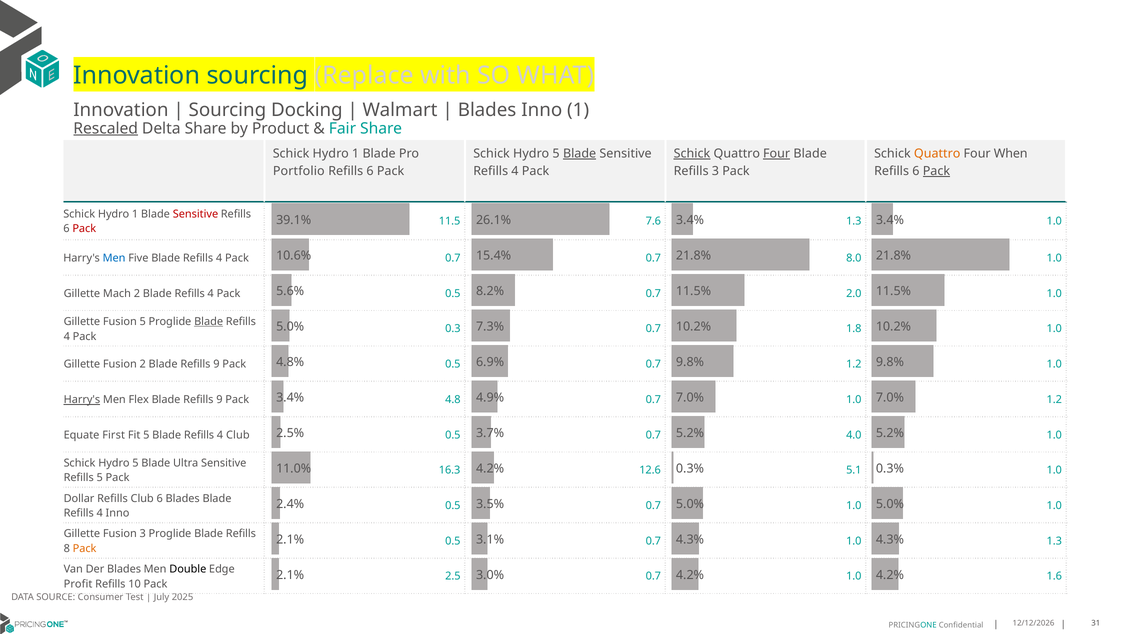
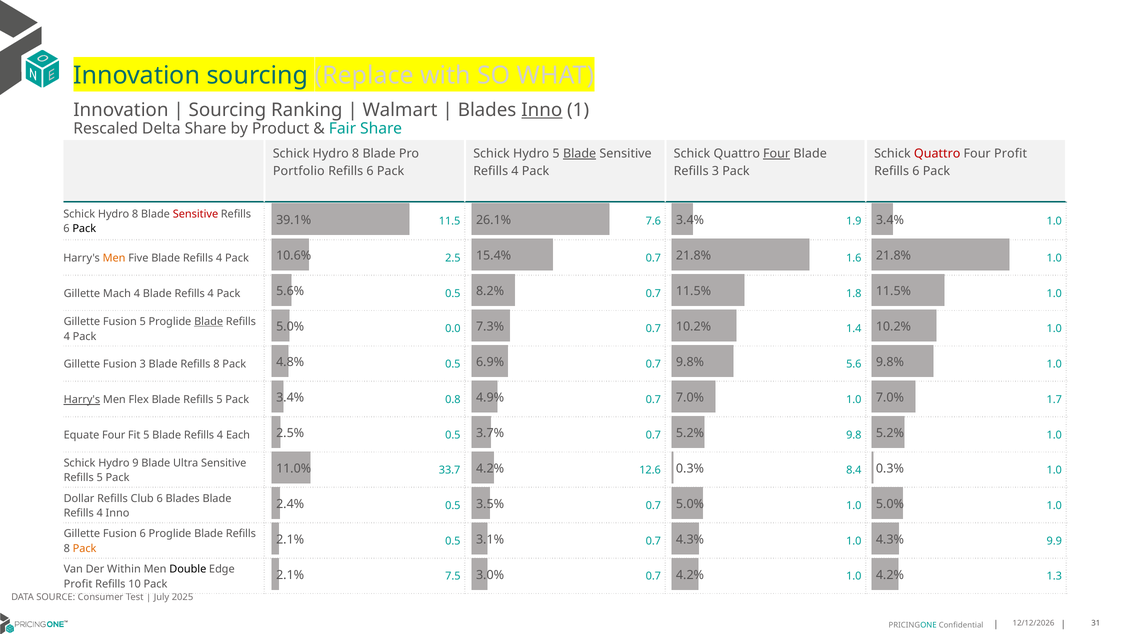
Docking: Docking -> Ranking (307, 110)
Inno underline: none -> present (542, 110)
Rescaled underline: present -> none (106, 129)
1: 1 -> 8 (356, 154)
Schick underline: present -> none (692, 154)
Quattro colour: orange -> red (937, 154)
Four When: When -> Profit (1011, 154)
Pack underline: present -> none (936, 171)
1: 1 -> 8 (135, 214)
7.6 1.3: 1.3 -> 1.9 (854, 222)
Pack colour: red -> black (84, 229)
Men colour: blue -> orange (114, 258)
Pack 0.7: 0.7 -> 2.5 (453, 258)
8.0: 8.0 -> 1.6 (854, 258)
Mach 2: 2 -> 4 (137, 294)
2.0: 2.0 -> 1.8 (854, 294)
0.3: 0.3 -> 0.0 (453, 329)
1.8: 1.8 -> 1.4 (854, 329)
Fusion 2: 2 -> 3 (143, 365)
9: 9 -> 8 (216, 365)
0.7 1.2: 1.2 -> 5.6 (854, 364)
9: 9 -> 5 (219, 400)
4.8: 4.8 -> 0.8 (453, 400)
1.0 1.2: 1.2 -> 1.7 (1054, 400)
Equate First: First -> Four (114, 435)
4 Club: Club -> Each (238, 435)
4.0: 4.0 -> 9.8 (854, 435)
5: 5 -> 9 (135, 463)
16.3: 16.3 -> 33.7 (450, 471)
5.1: 5.1 -> 8.4 (854, 471)
Fusion 3: 3 -> 6 (143, 534)
1.0 1.3: 1.3 -> 9.9 (1054, 541)
Der Blades: Blades -> Within (124, 570)
2.5: 2.5 -> 7.5 (453, 577)
1.6: 1.6 -> 1.3 (1054, 577)
